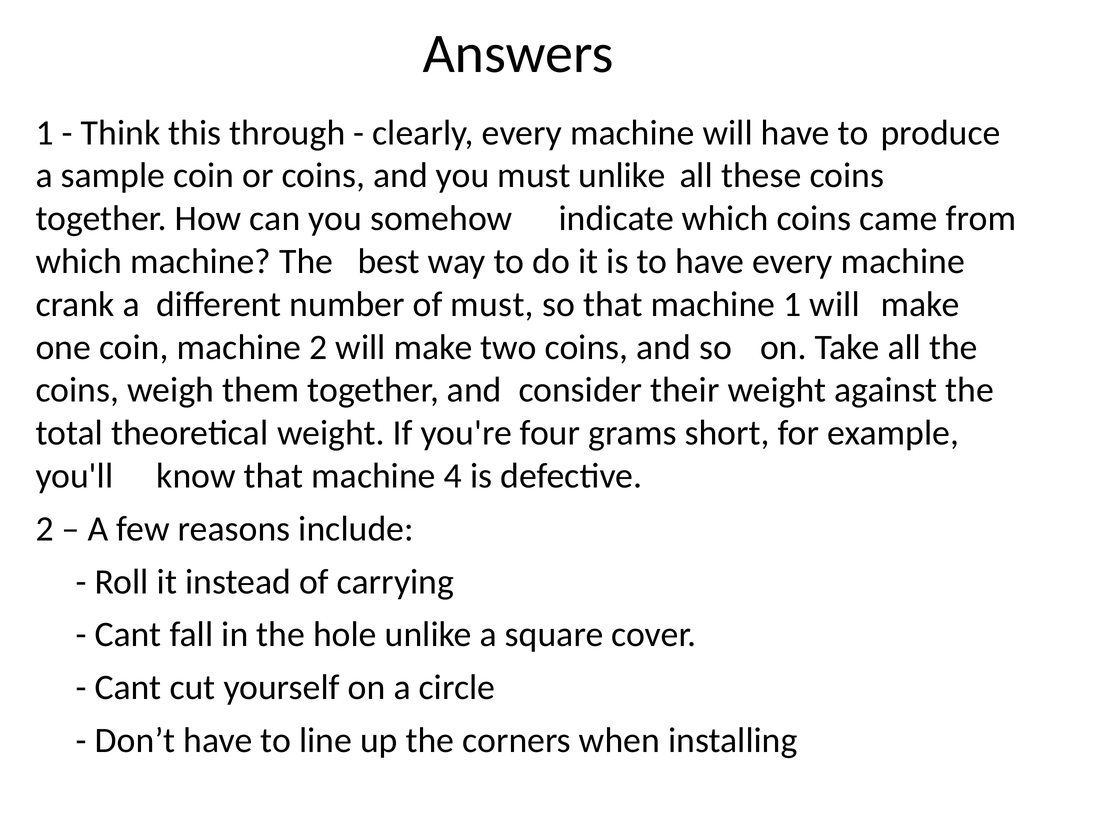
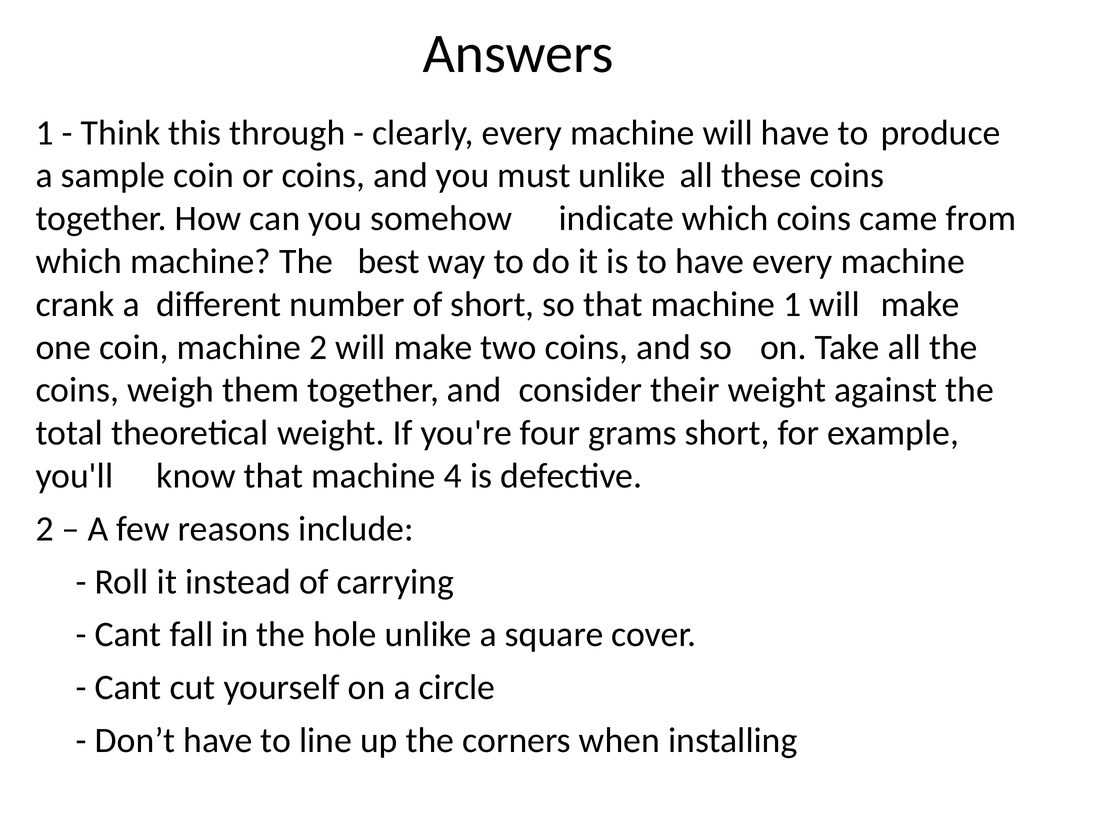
of must: must -> short (492, 304)
